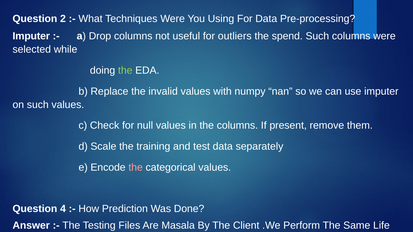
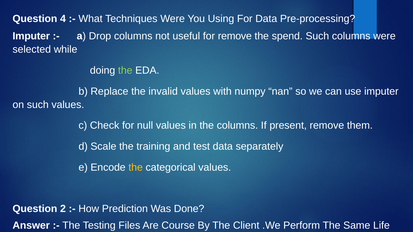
2: 2 -> 4 (63, 19)
for outliers: outliers -> remove (235, 36)
the colour: pink -> yellow (136, 168)
4: 4 -> 2 (63, 209)
Masala: Masala -> Course (178, 226)
